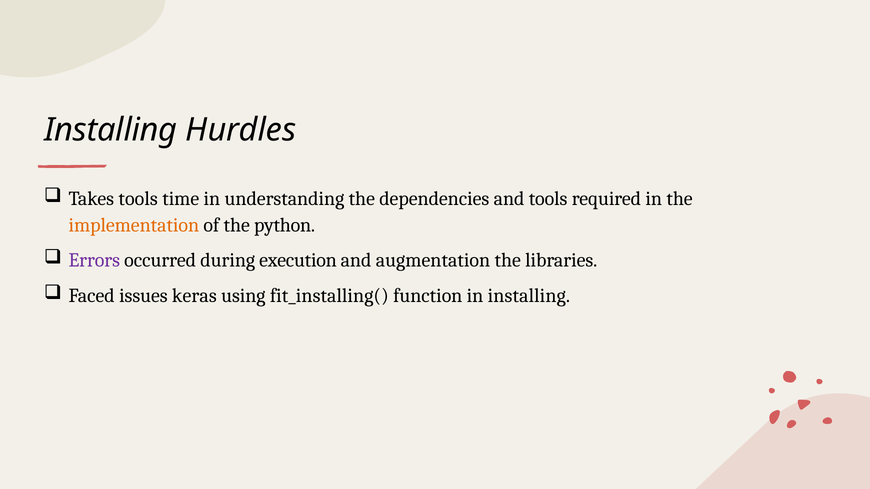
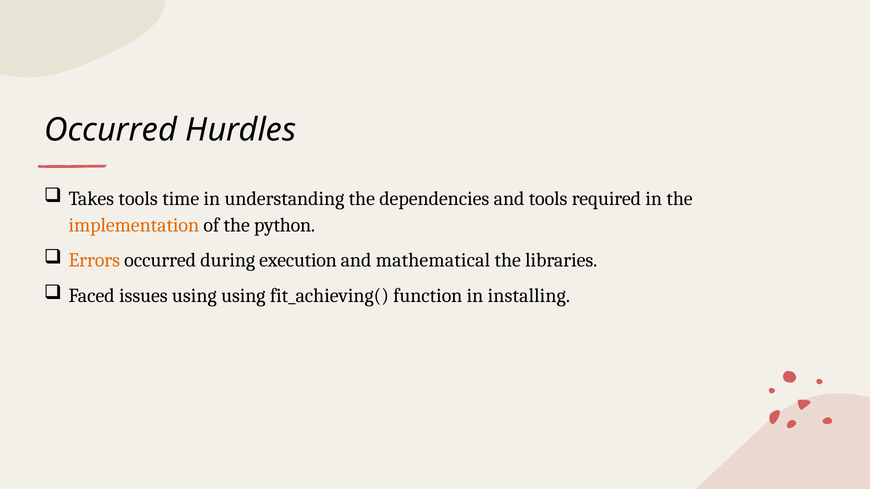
Installing: Installing -> Occurred (110, 130)
Errors colour: purple -> orange (94, 261)
augmentation: augmentation -> mathematical (433, 261)
issues keras: keras -> using (194, 296)
fit_installing(: fit_installing( -> fit_achieving( (329, 296)
